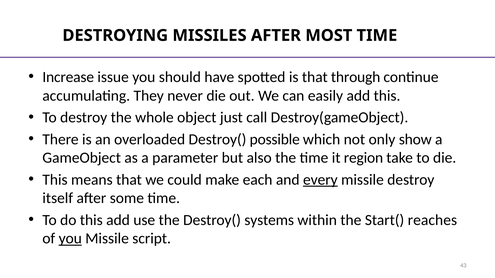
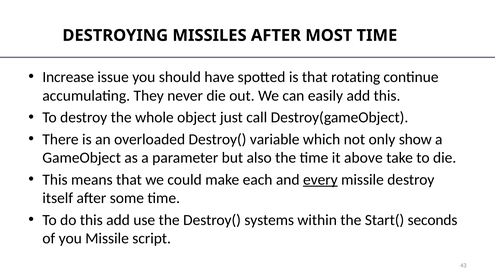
through: through -> rotating (356, 77)
possible: possible -> variable (275, 139)
region: region -> above (363, 158)
reaches: reaches -> seconds (433, 220)
you underline: present -> none (70, 239)
